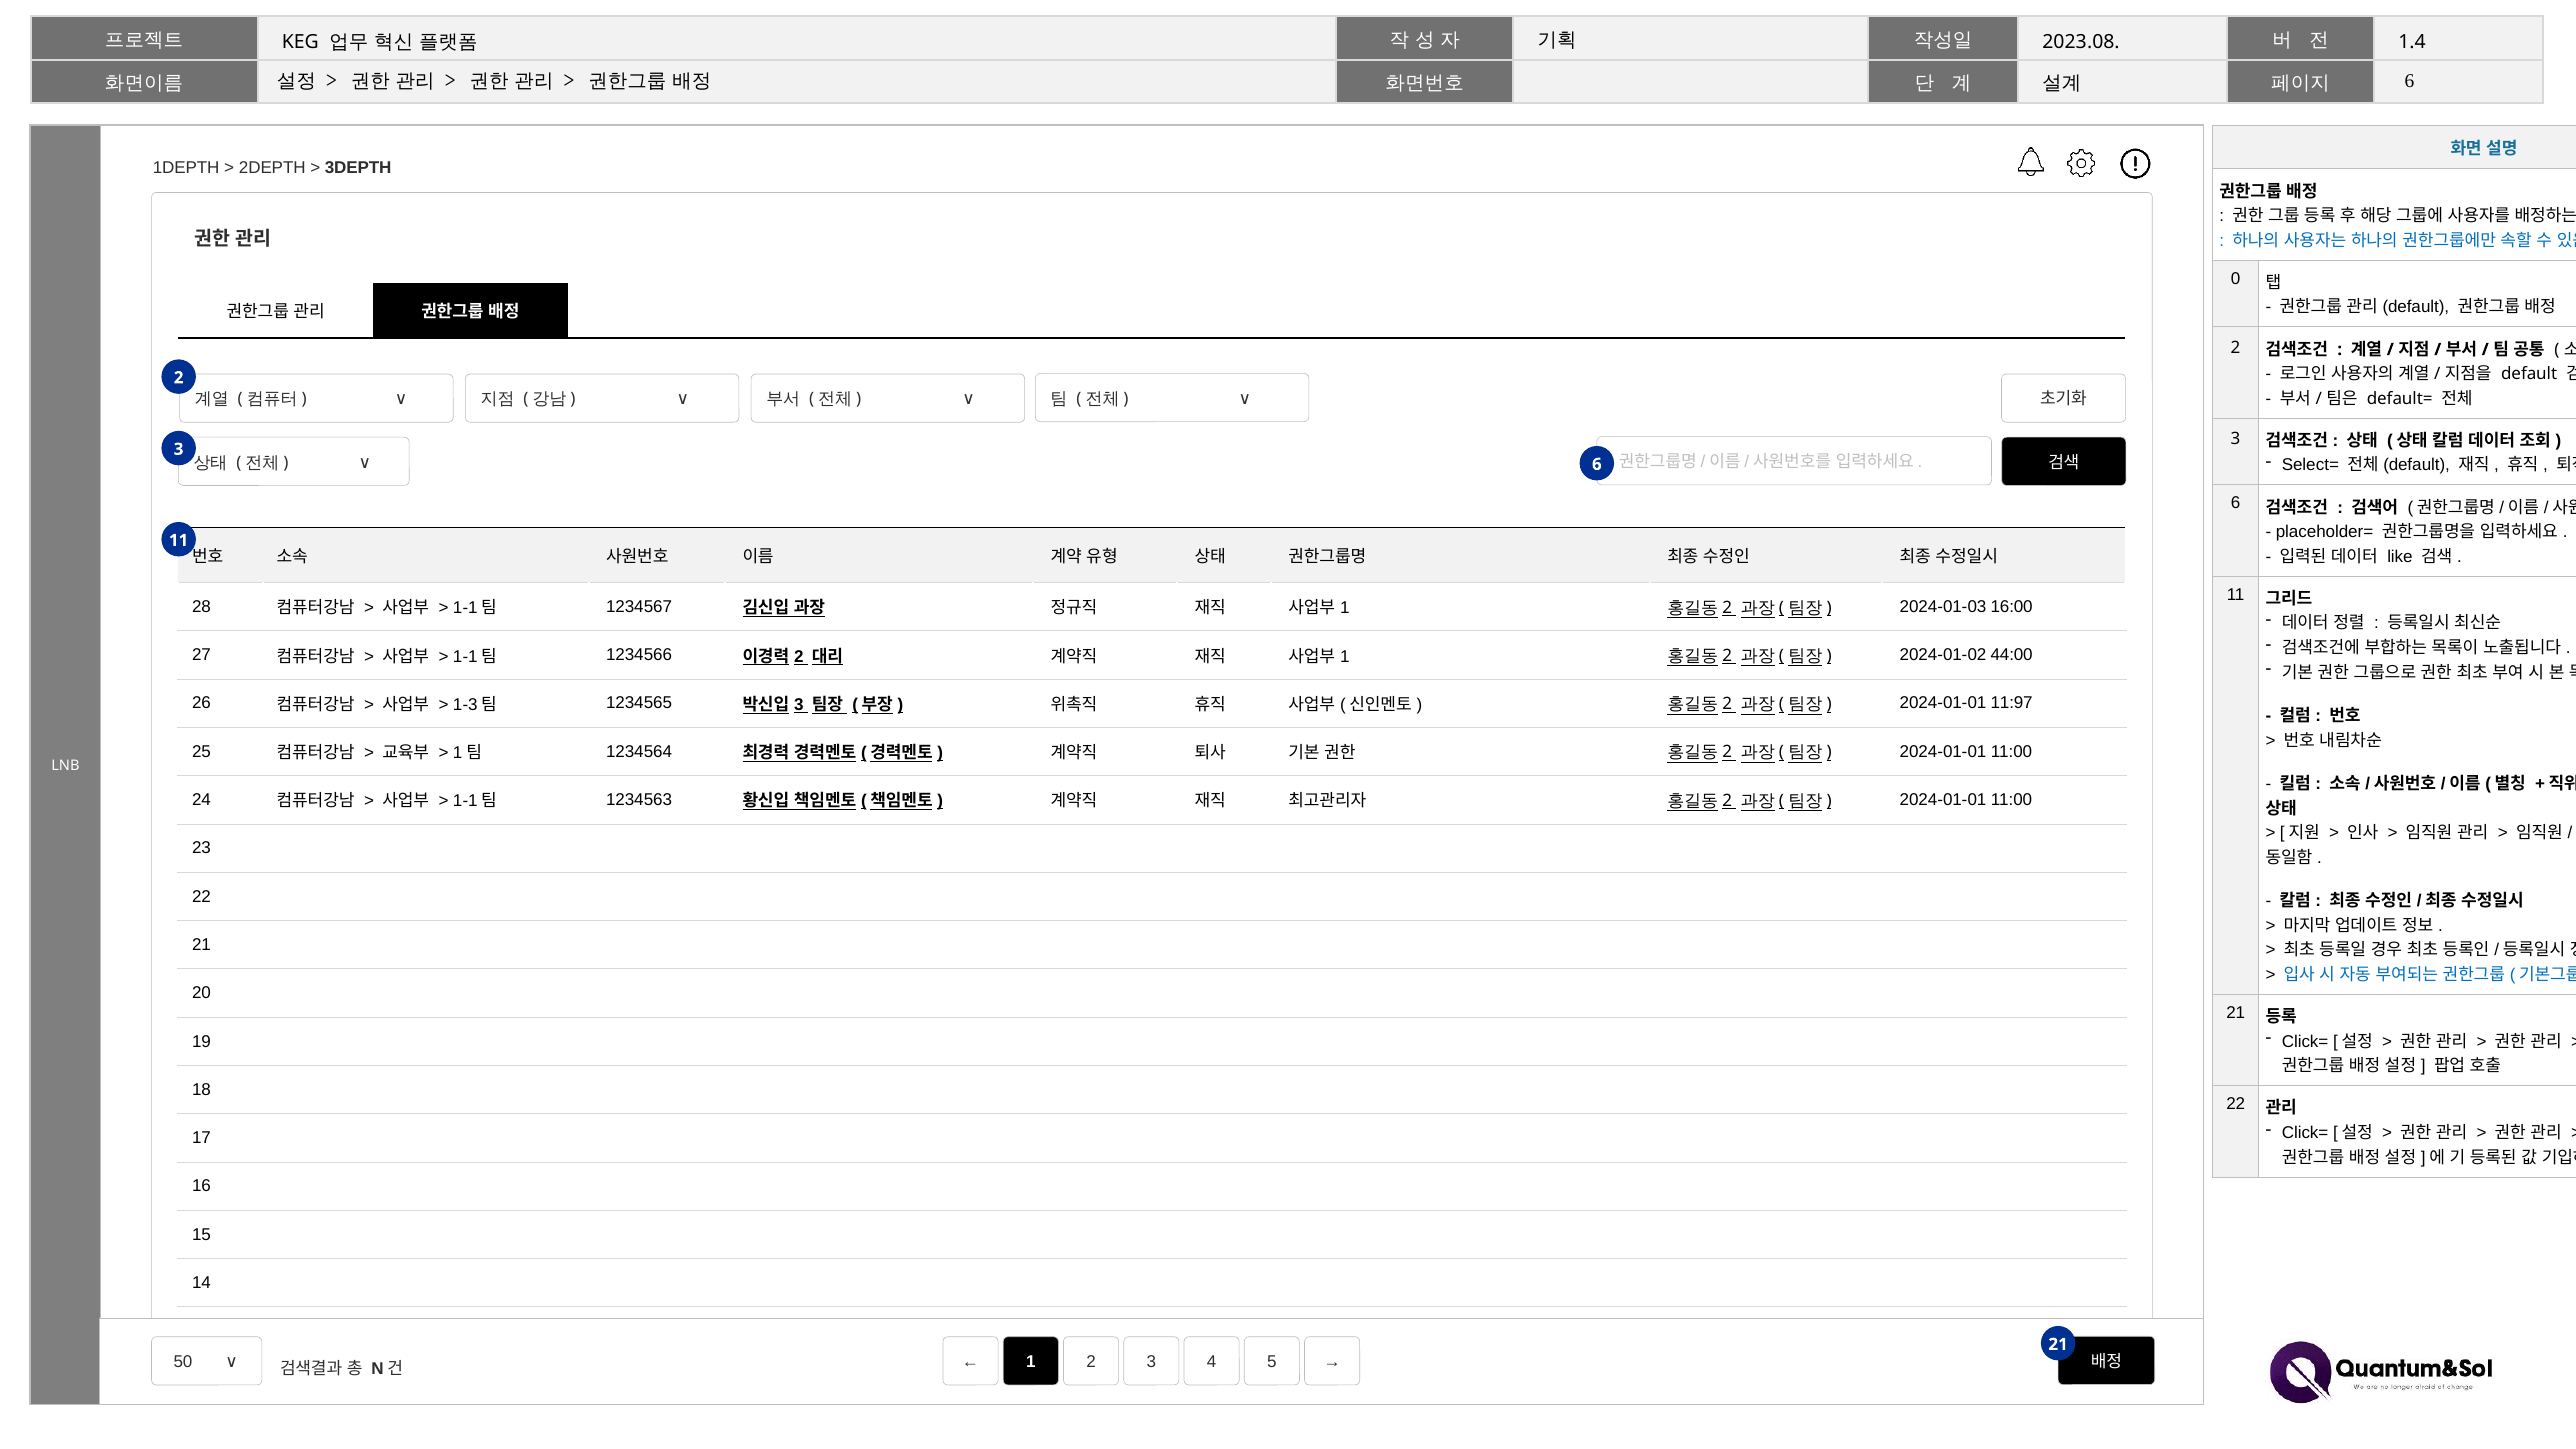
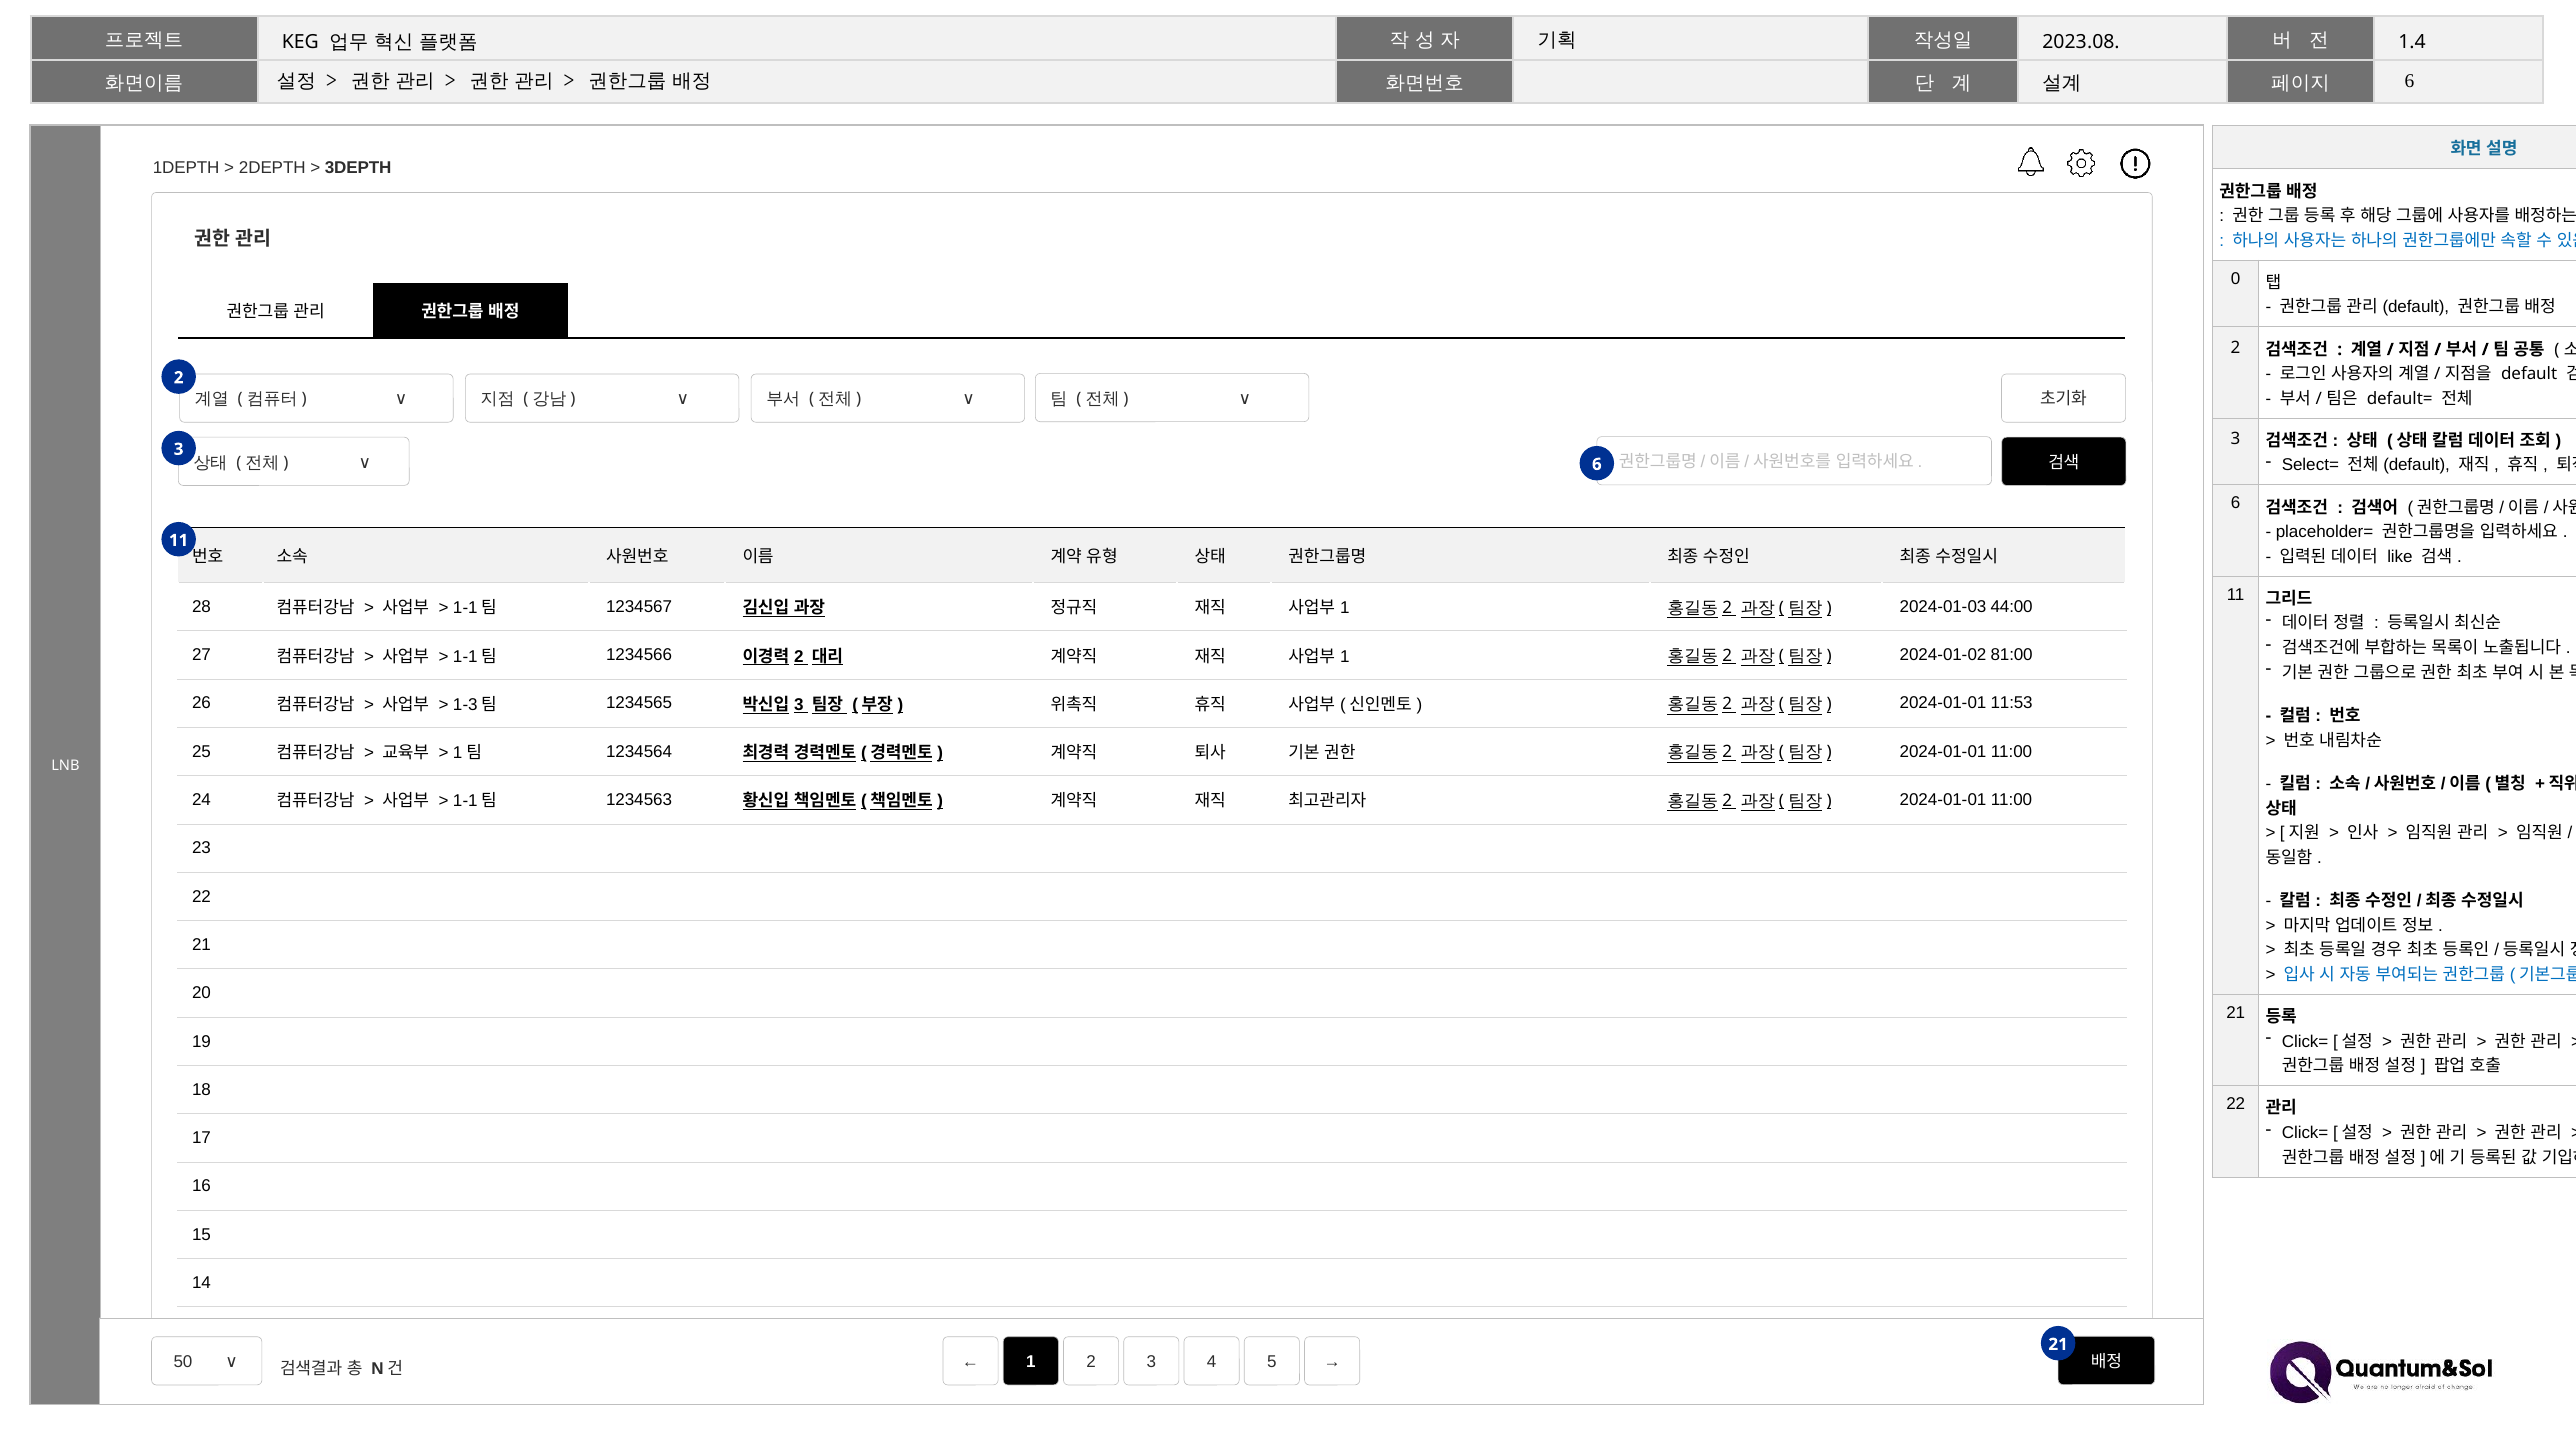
16:00: 16:00 -> 44:00 (2012, 607)
44:00: 44:00 -> 81:00 (2012, 655)
11:97: 11:97 -> 11:53 (2012, 703)
